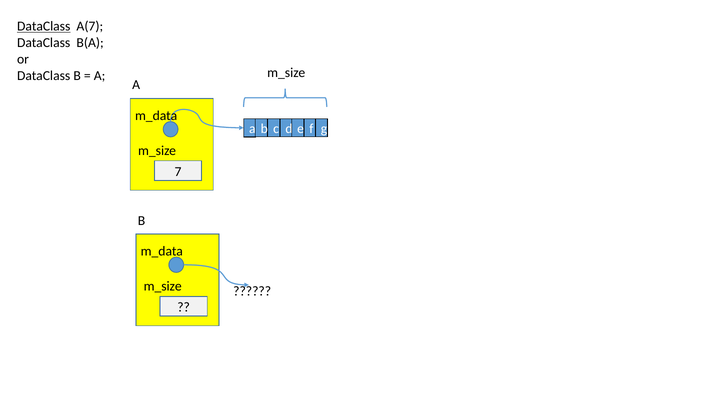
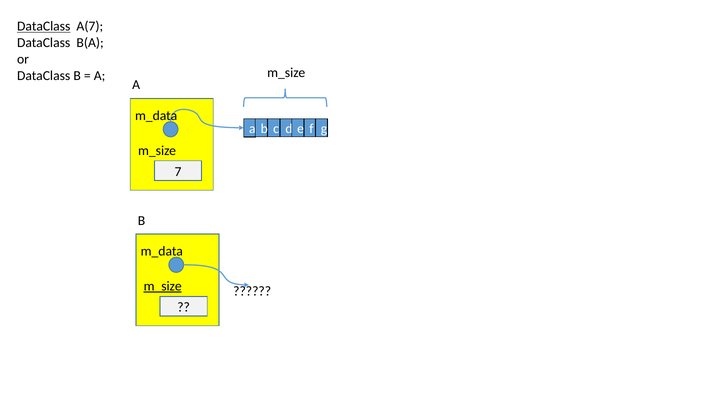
m_size underline: none -> present (163, 286)
